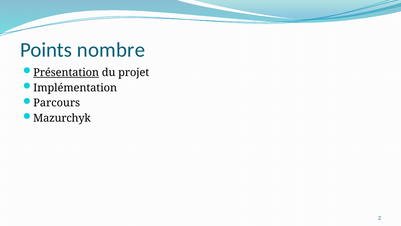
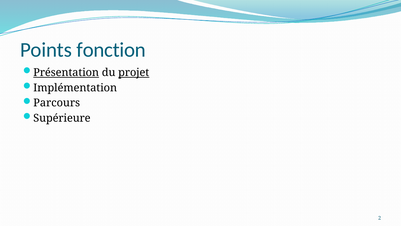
nombre: nombre -> fonction (111, 50)
projet underline: none -> present (134, 72)
Mazurchyk: Mazurchyk -> Supérieure (62, 118)
